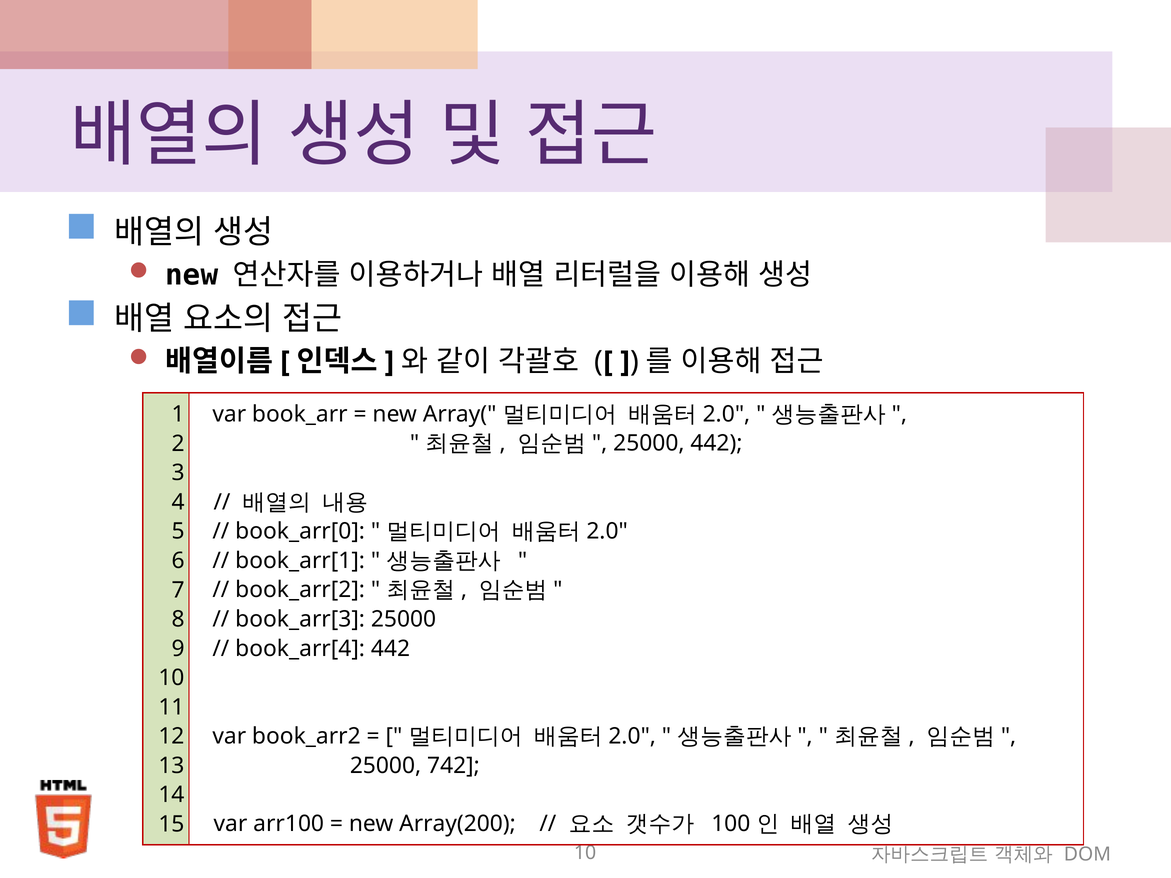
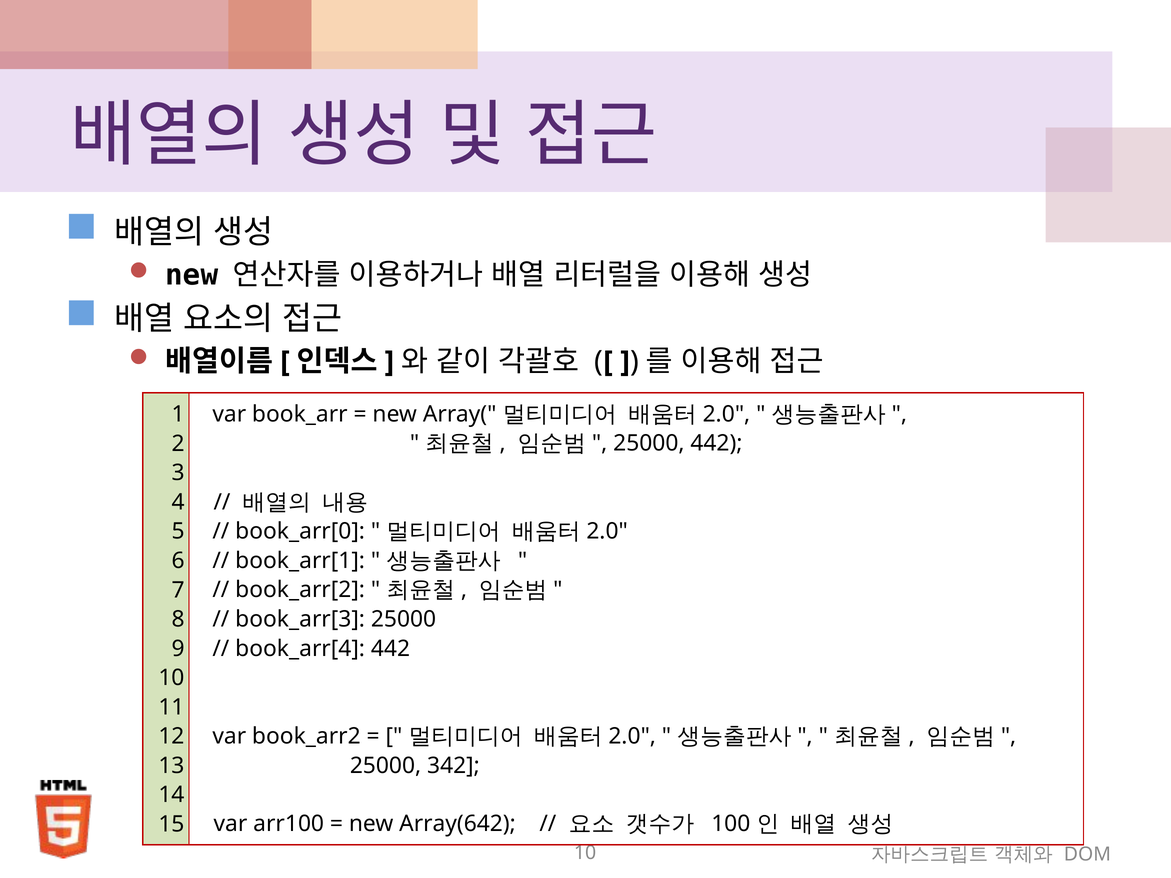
742: 742 -> 342 (453, 766)
Array(200: Array(200 -> Array(642 (457, 824)
